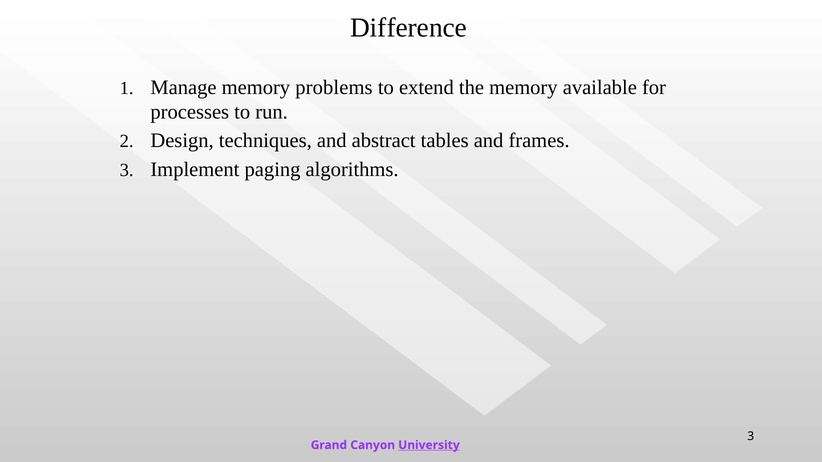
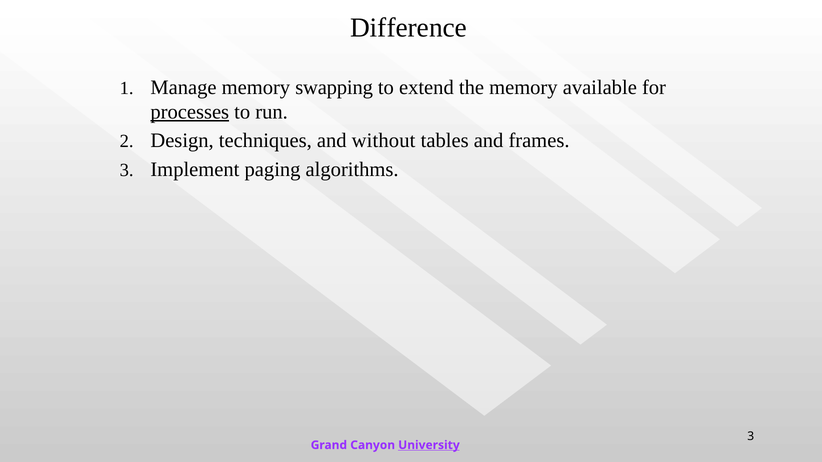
problems: problems -> swapping (334, 87)
processes underline: none -> present (190, 112)
abstract: abstract -> without (384, 141)
